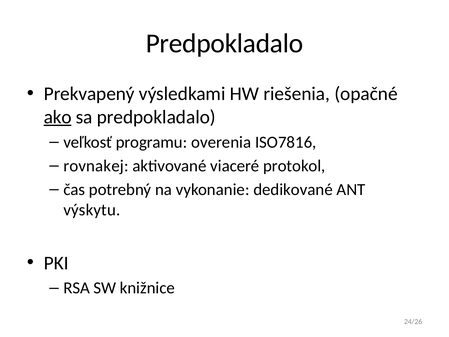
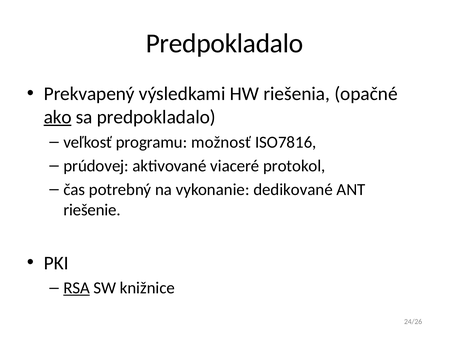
overenia: overenia -> možnosť (221, 142)
rovnakej: rovnakej -> prúdovej (96, 166)
výskytu: výskytu -> riešenie (92, 210)
RSA underline: none -> present (77, 288)
